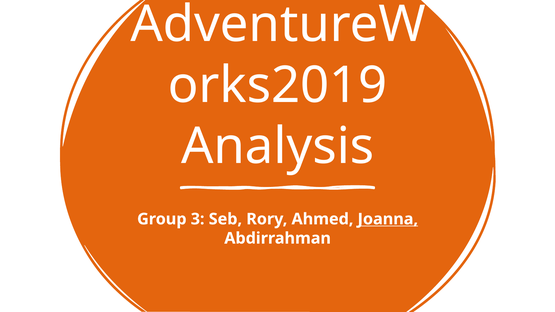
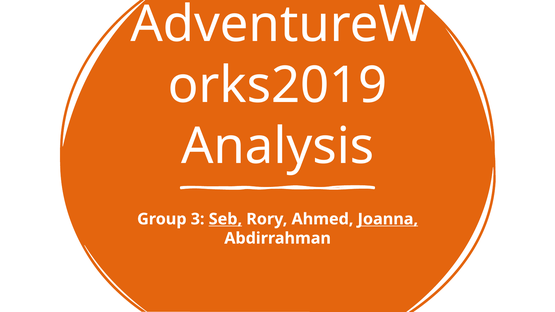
Seb underline: none -> present (225, 219)
